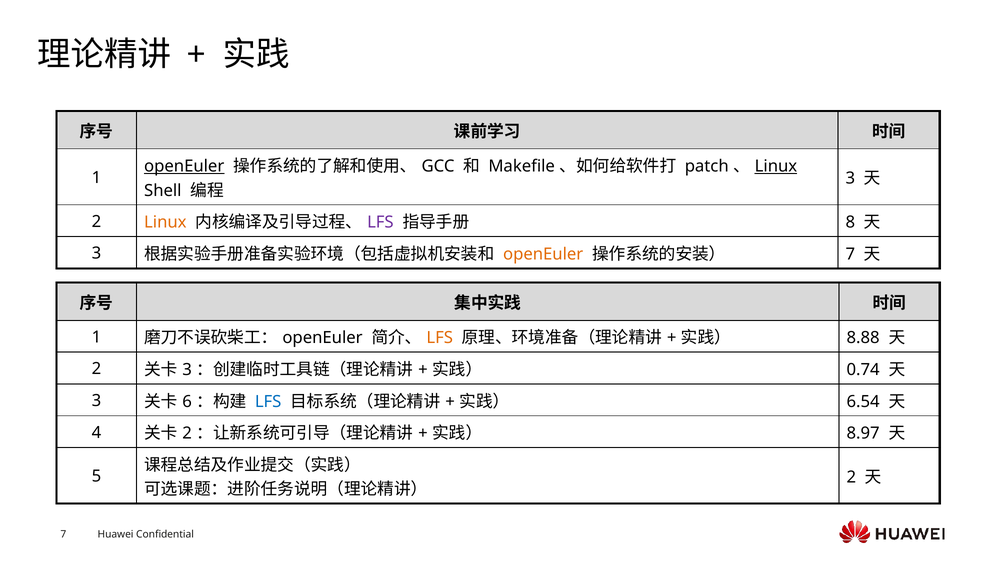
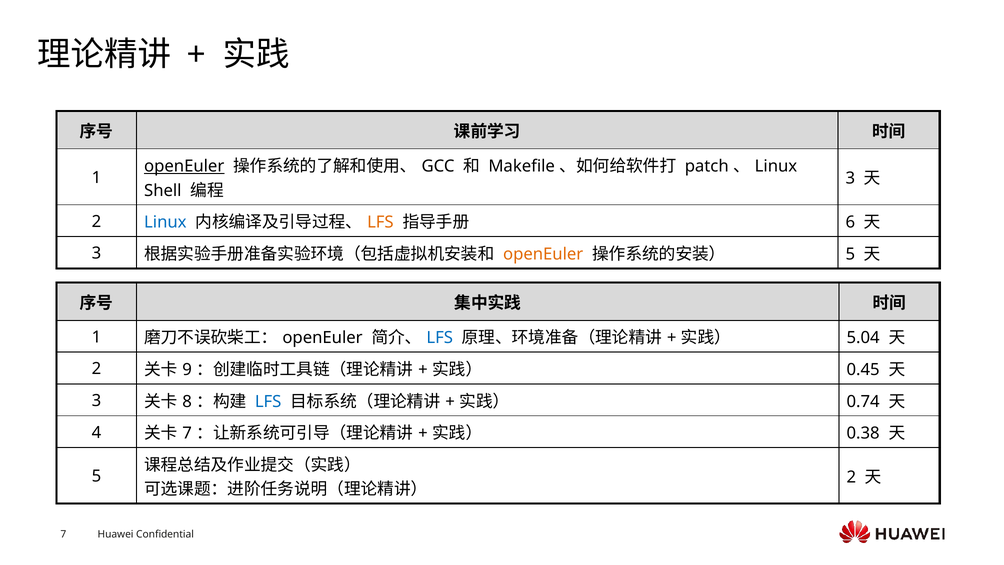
Linux underline: present -> none (776, 166)
Linux colour: orange -> blue (165, 222)
LFS colour: purple -> orange (380, 222)
8: 8 -> 6 (850, 222)
7: 7 -> 5 (850, 254)
LFS colour: orange -> blue (440, 338)
8.88: 8.88 -> 5.04 (863, 338)
3: 3 -> 9 (187, 370)
0.74: 0.74 -> 0.45 (863, 370)
6: 6 -> 8 (187, 401)
6.54: 6.54 -> 0.74 (863, 401)
2: 2 -> 7 (187, 433)
8.97: 8.97 -> 0.38 (863, 433)
